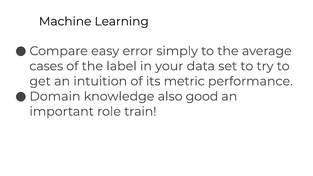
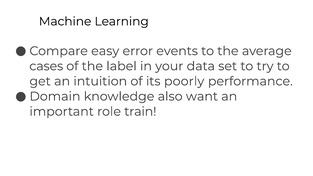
simply: simply -> events (177, 51)
metric: metric -> poorly (184, 81)
good: good -> want (202, 96)
